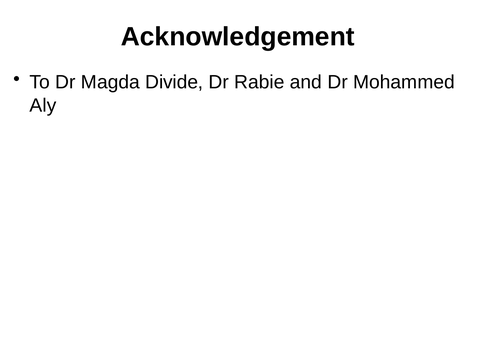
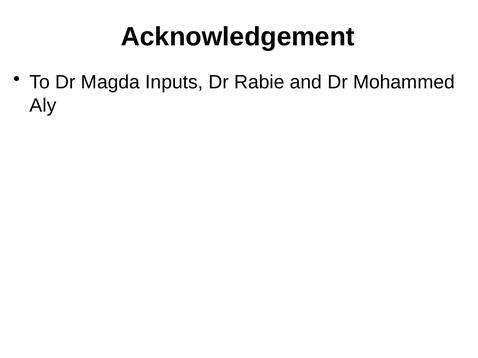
Divide: Divide -> Inputs (174, 82)
